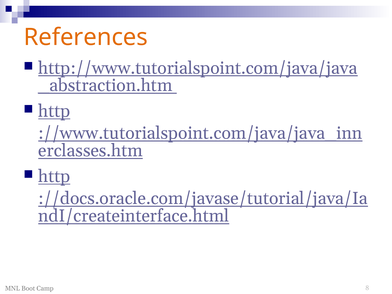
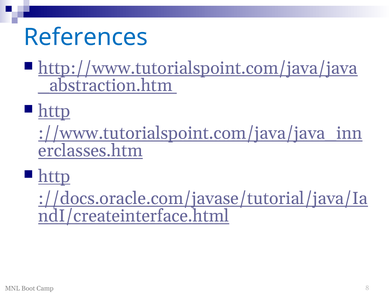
References colour: orange -> blue (86, 37)
